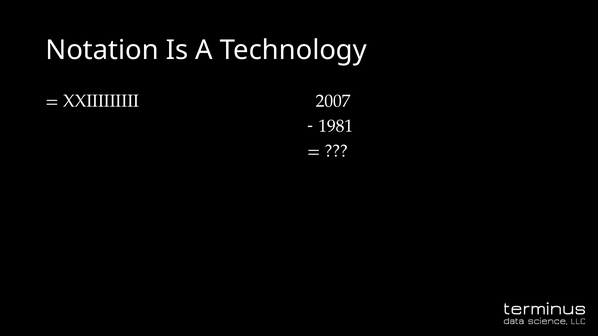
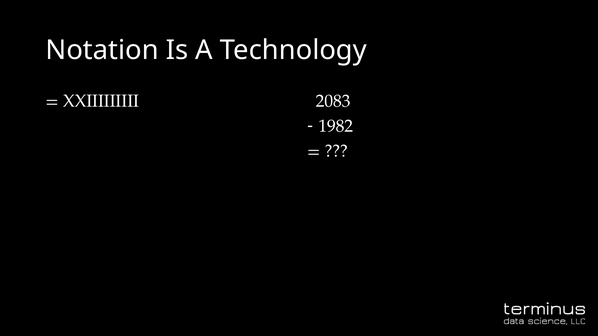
2007: 2007 -> 2083 (333, 101)
1981: 1981 -> 1982 (336, 126)
